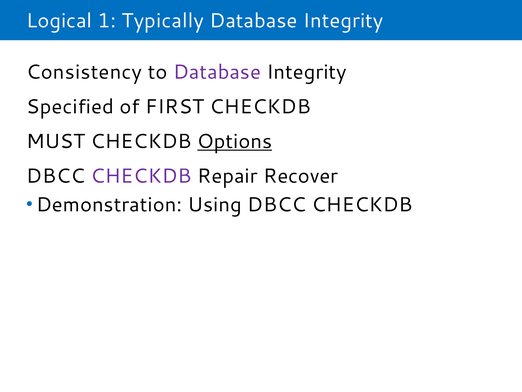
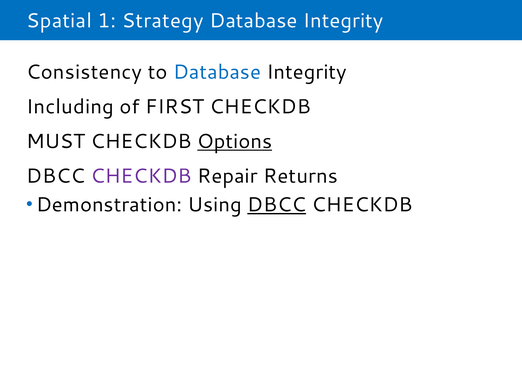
Logical: Logical -> Spatial (59, 21)
Typically: Typically -> Strategy (163, 21)
Database colour: purple -> blue (217, 72)
Specified: Specified -> Including (70, 107)
Recover: Recover -> Returns (301, 176)
DBCC underline: none -> present (277, 205)
